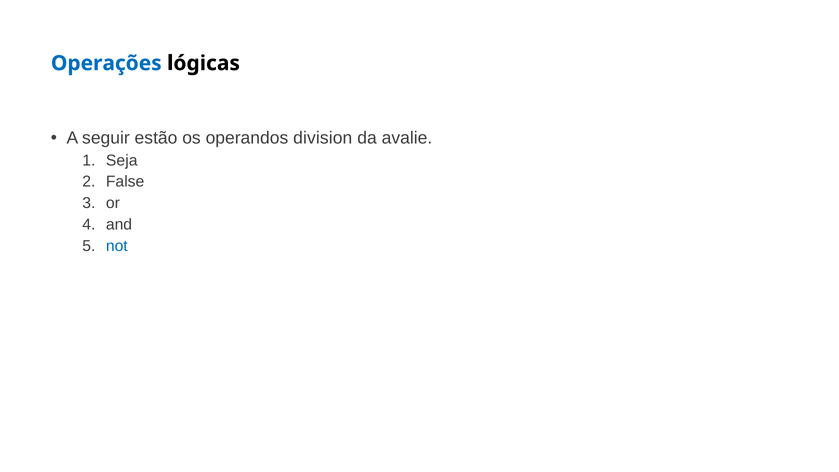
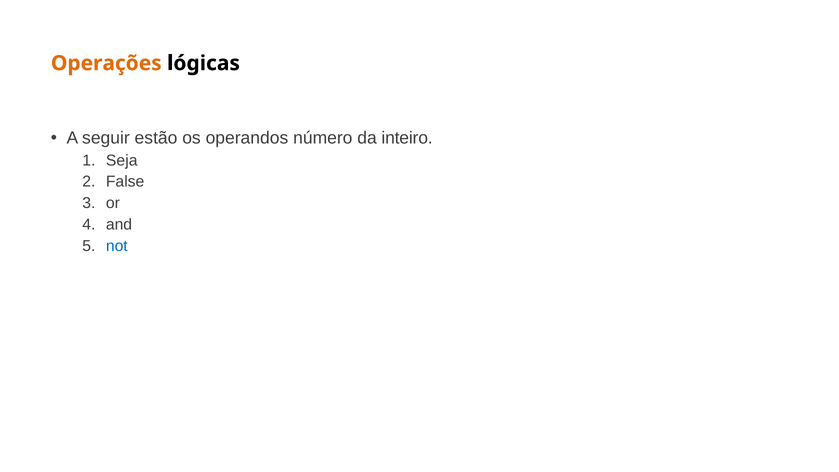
Operações colour: blue -> orange (106, 63)
division: division -> número (323, 138)
avalie: avalie -> inteiro (407, 138)
